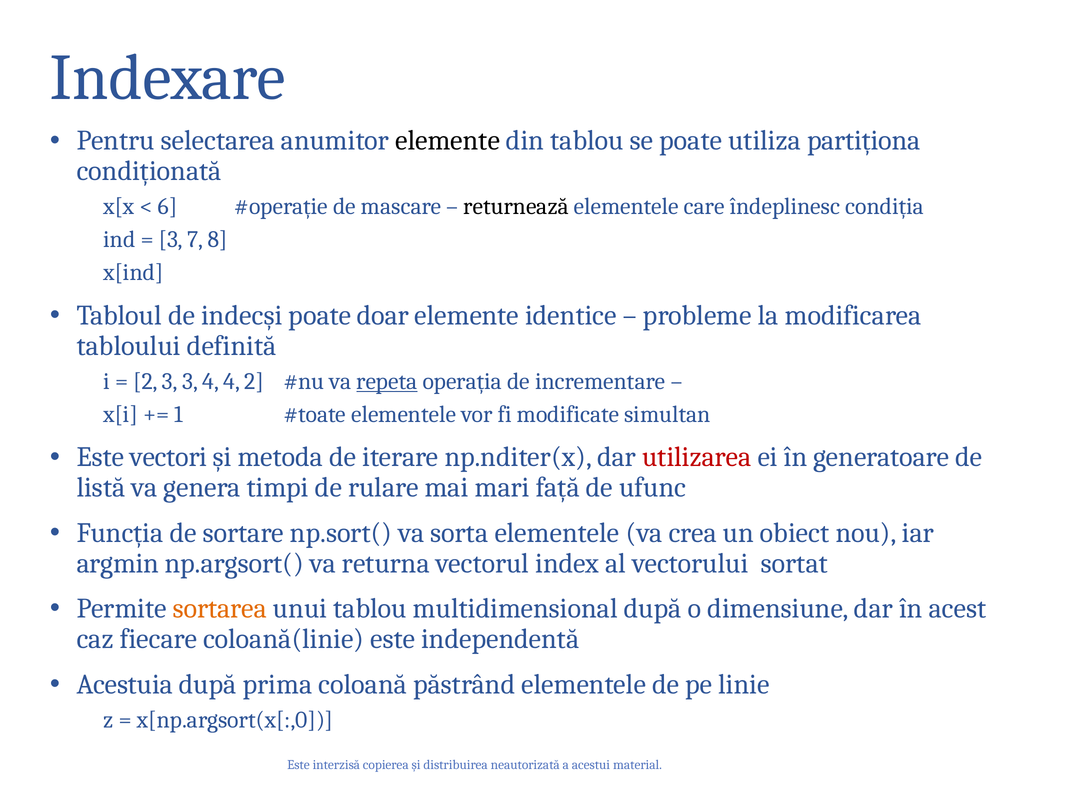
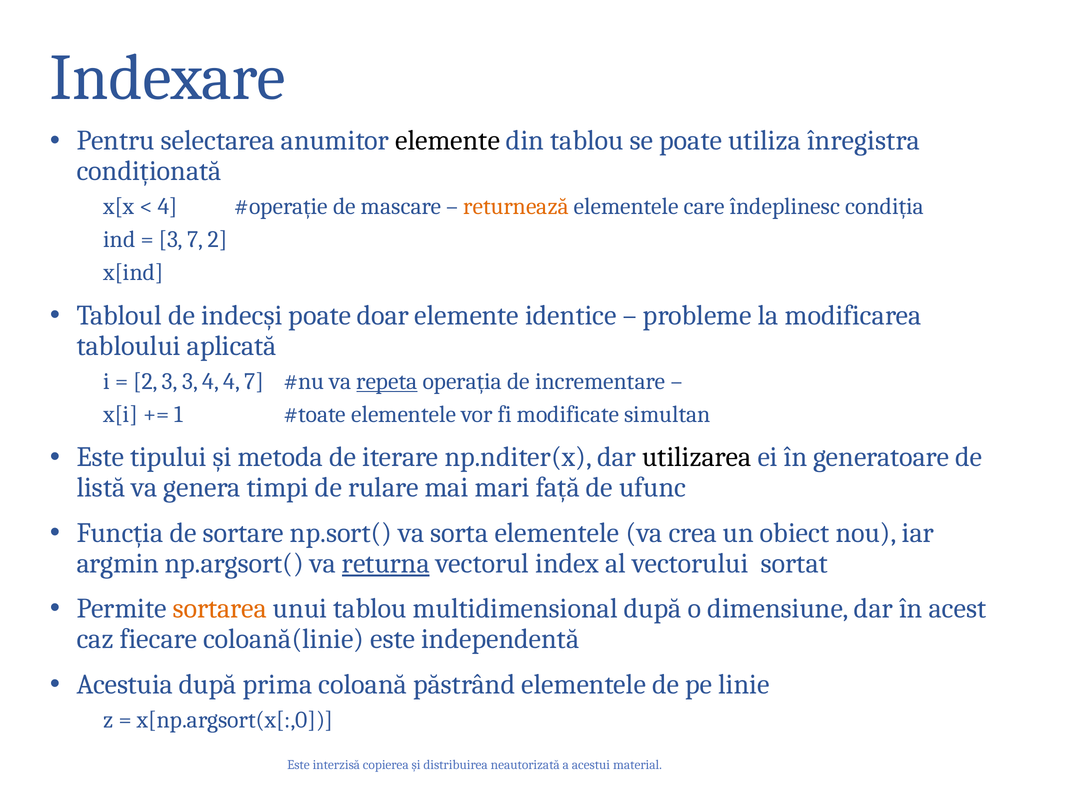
partiționa: partiționa -> înregistra (864, 141)
6: 6 -> 4 (168, 207)
returnează colour: black -> orange (516, 207)
7 8: 8 -> 2 (218, 240)
definită: definită -> aplicată (232, 346)
4 2: 2 -> 7 (254, 381)
vectori: vectori -> tipului (168, 457)
utilizarea colour: red -> black (697, 457)
returna underline: none -> present (386, 563)
